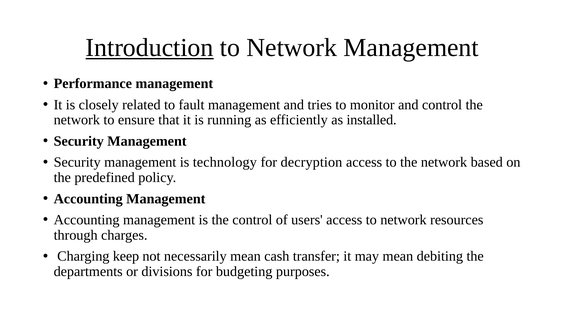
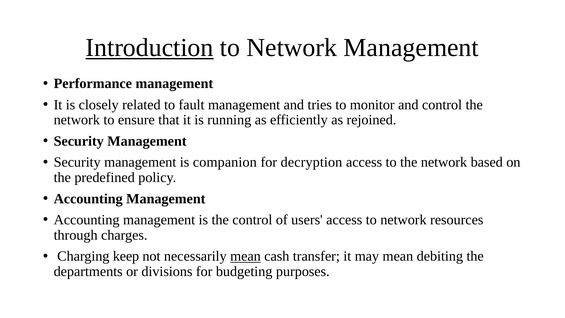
installed: installed -> rejoined (371, 120)
technology: technology -> companion (225, 162)
mean underline: none -> present (245, 256)
